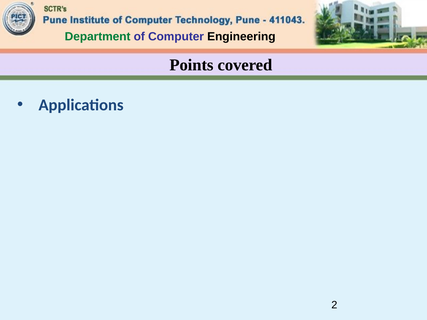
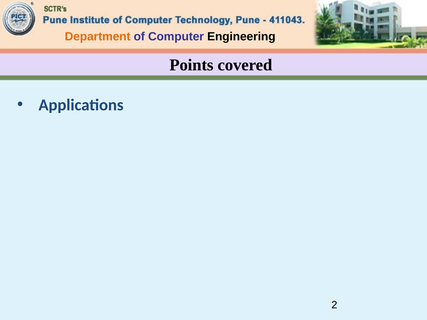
Department colour: green -> orange (98, 37)
